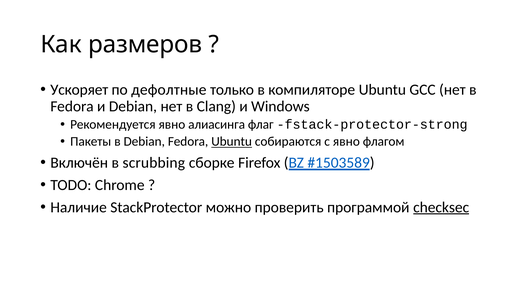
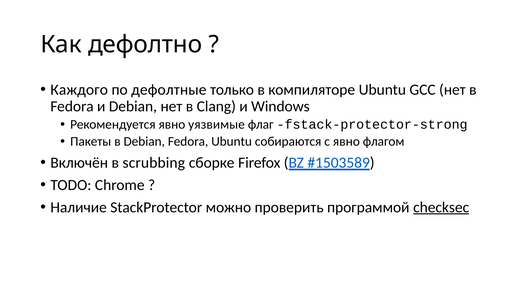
размеров: размеров -> дефолтно (145, 45)
Ускоряет: Ускоряет -> Каждого (79, 90)
алиасинга: алиасинга -> уязвимые (217, 125)
Ubuntu underline: present -> none (232, 142)
